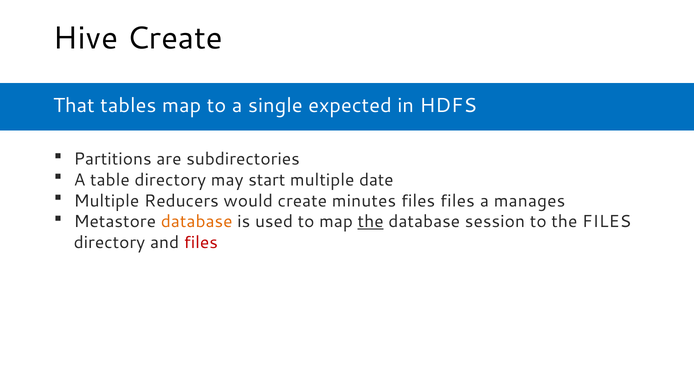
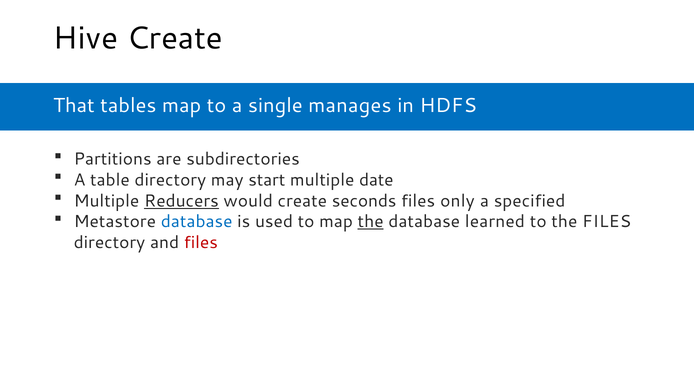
expected: expected -> manages (350, 106)
Reducers underline: none -> present (181, 201)
minutes: minutes -> seconds (364, 201)
files files: files -> only (457, 201)
manages: manages -> specified (530, 201)
database colour: orange -> blue (197, 222)
session: session -> learned (495, 222)
